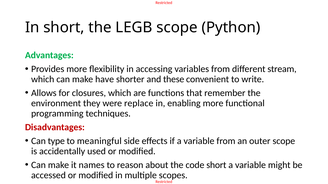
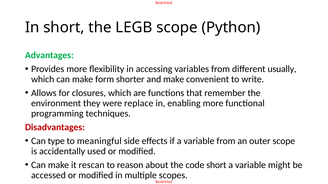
stream: stream -> usually (282, 69)
have: have -> form (105, 79)
and these: these -> make (174, 79)
names: names -> rescan (92, 165)
